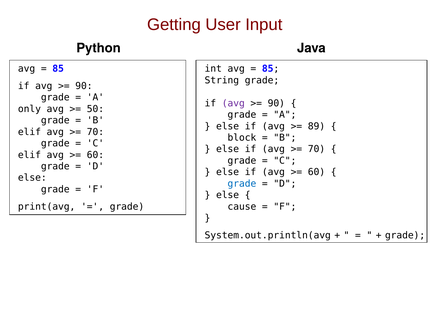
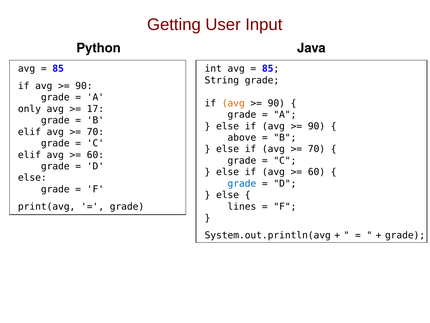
avg colour: purple -> orange (233, 103)
50: 50 -> 17 (95, 109)
89: 89 -> 90 (316, 126)
block: block -> above (242, 137)
cause: cause -> lines (242, 206)
